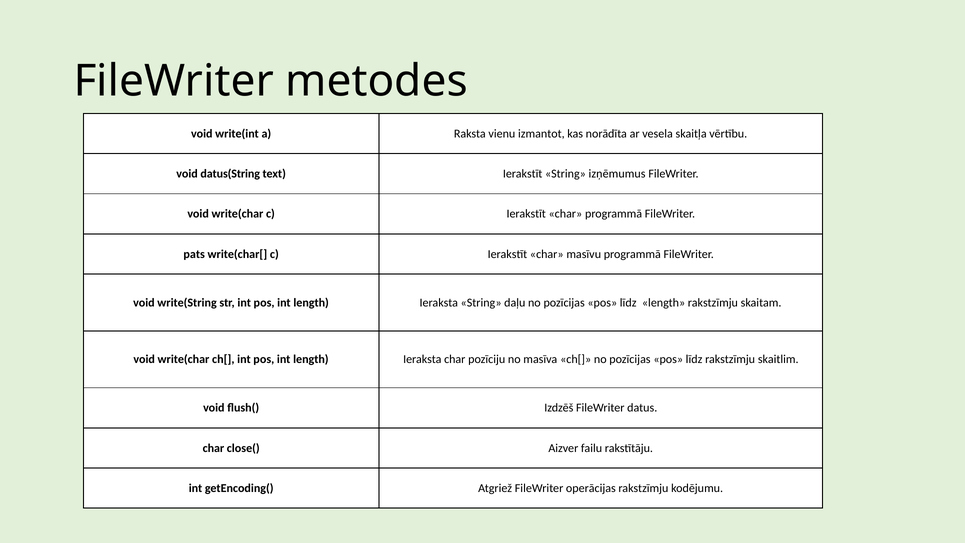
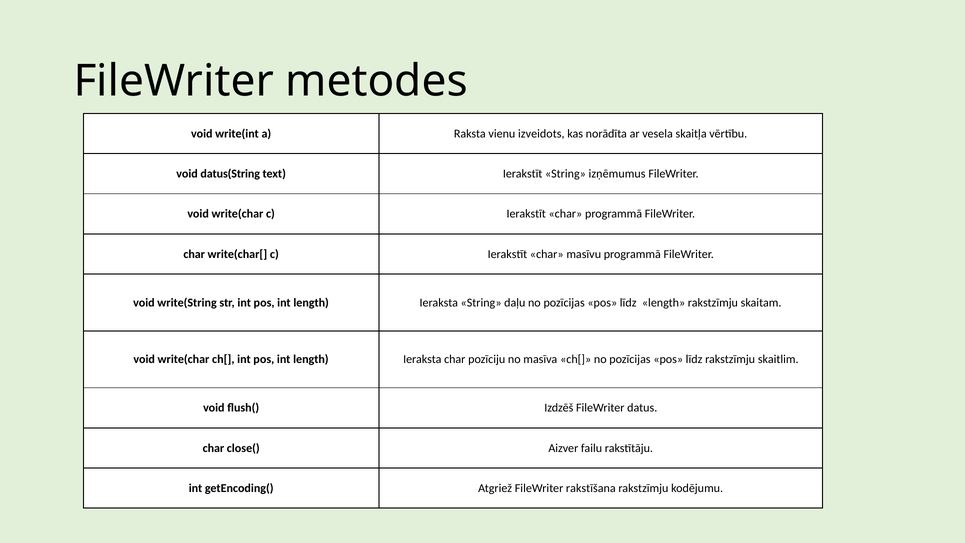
izmantot: izmantot -> izveidots (541, 134)
pats: pats -> char (194, 254)
operācijas: operācijas -> rakstīšana (591, 488)
